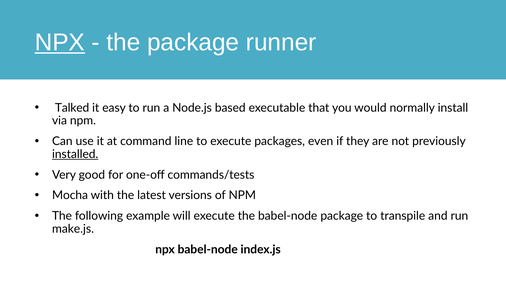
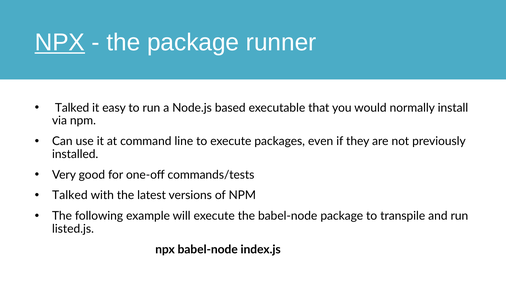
installed underline: present -> none (75, 154)
Mocha: Mocha -> Talked (70, 195)
make.js: make.js -> listed.js (73, 229)
